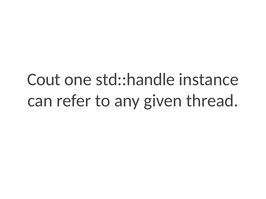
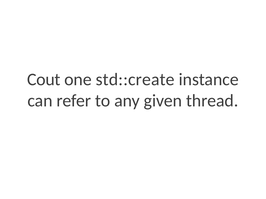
std::handle: std::handle -> std::create (135, 80)
